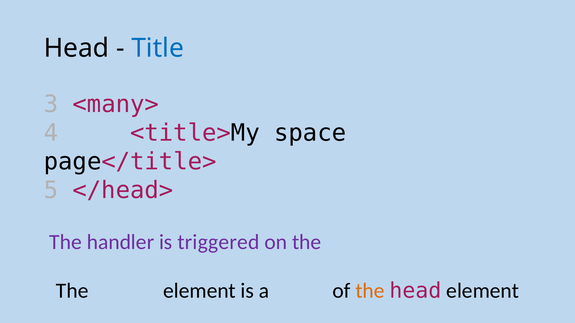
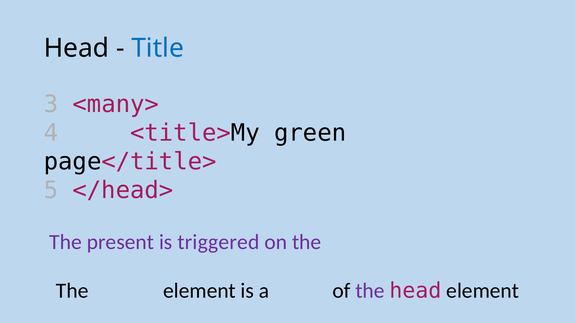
space: space -> green (310, 133)
handler: handler -> present (120, 242)
the colour: orange -> purple (370, 291)
